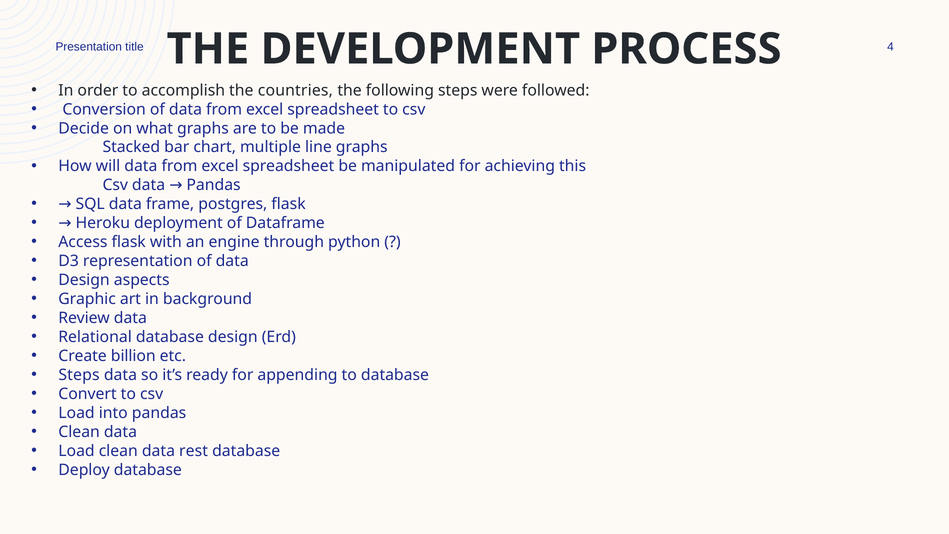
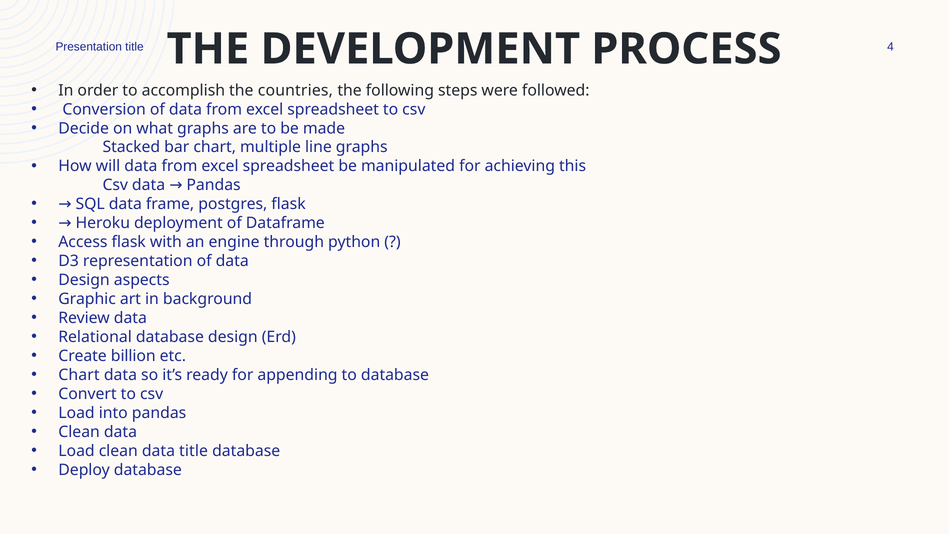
Steps: Steps -> Chart (79, 375)
data rest: rest -> title (194, 451)
